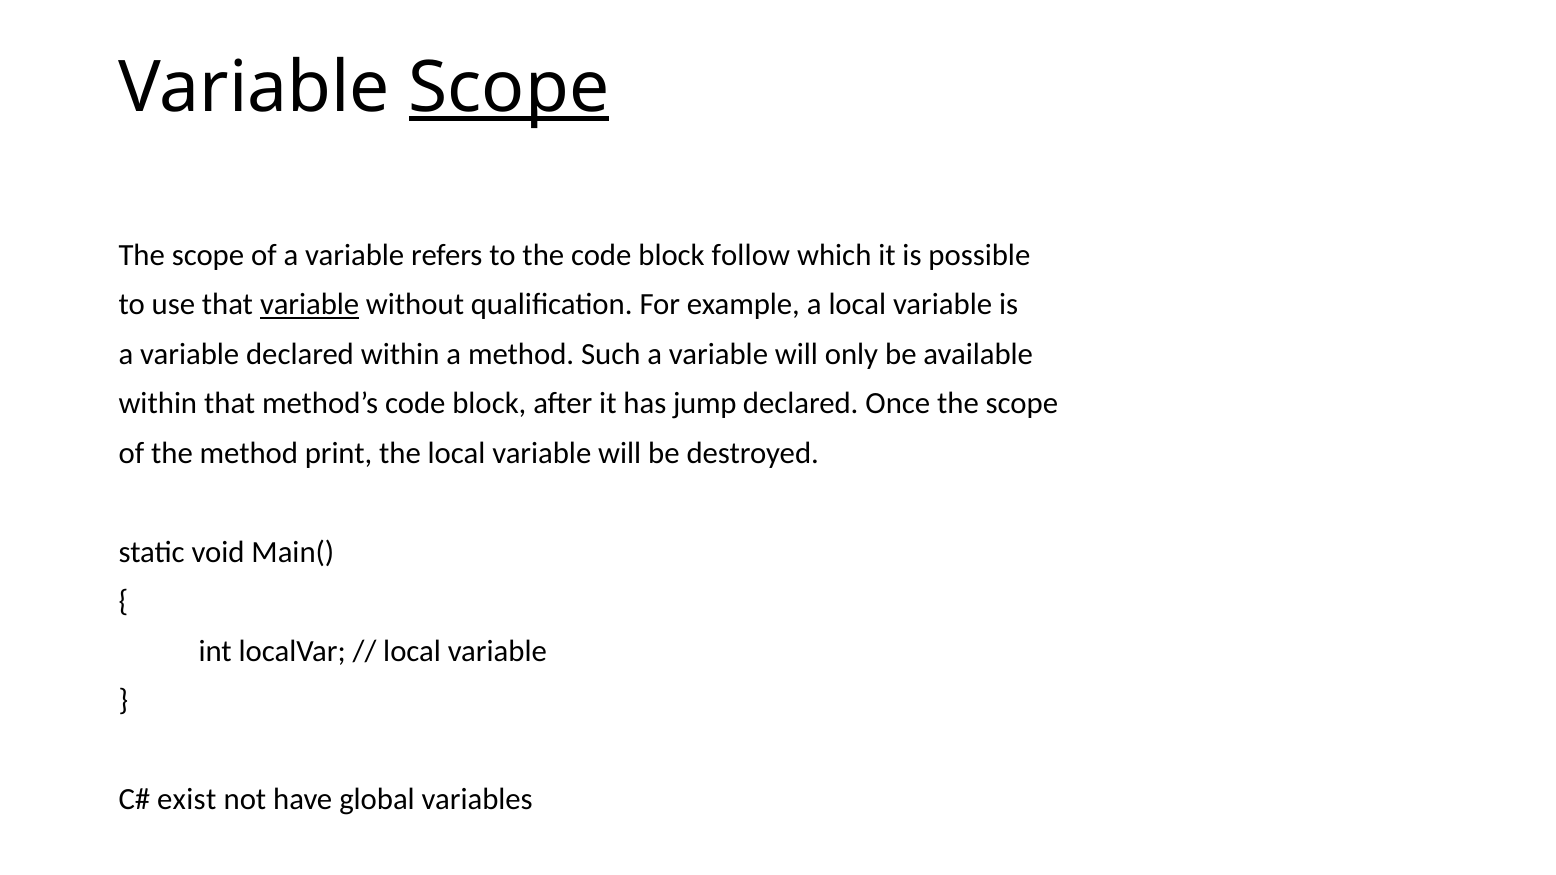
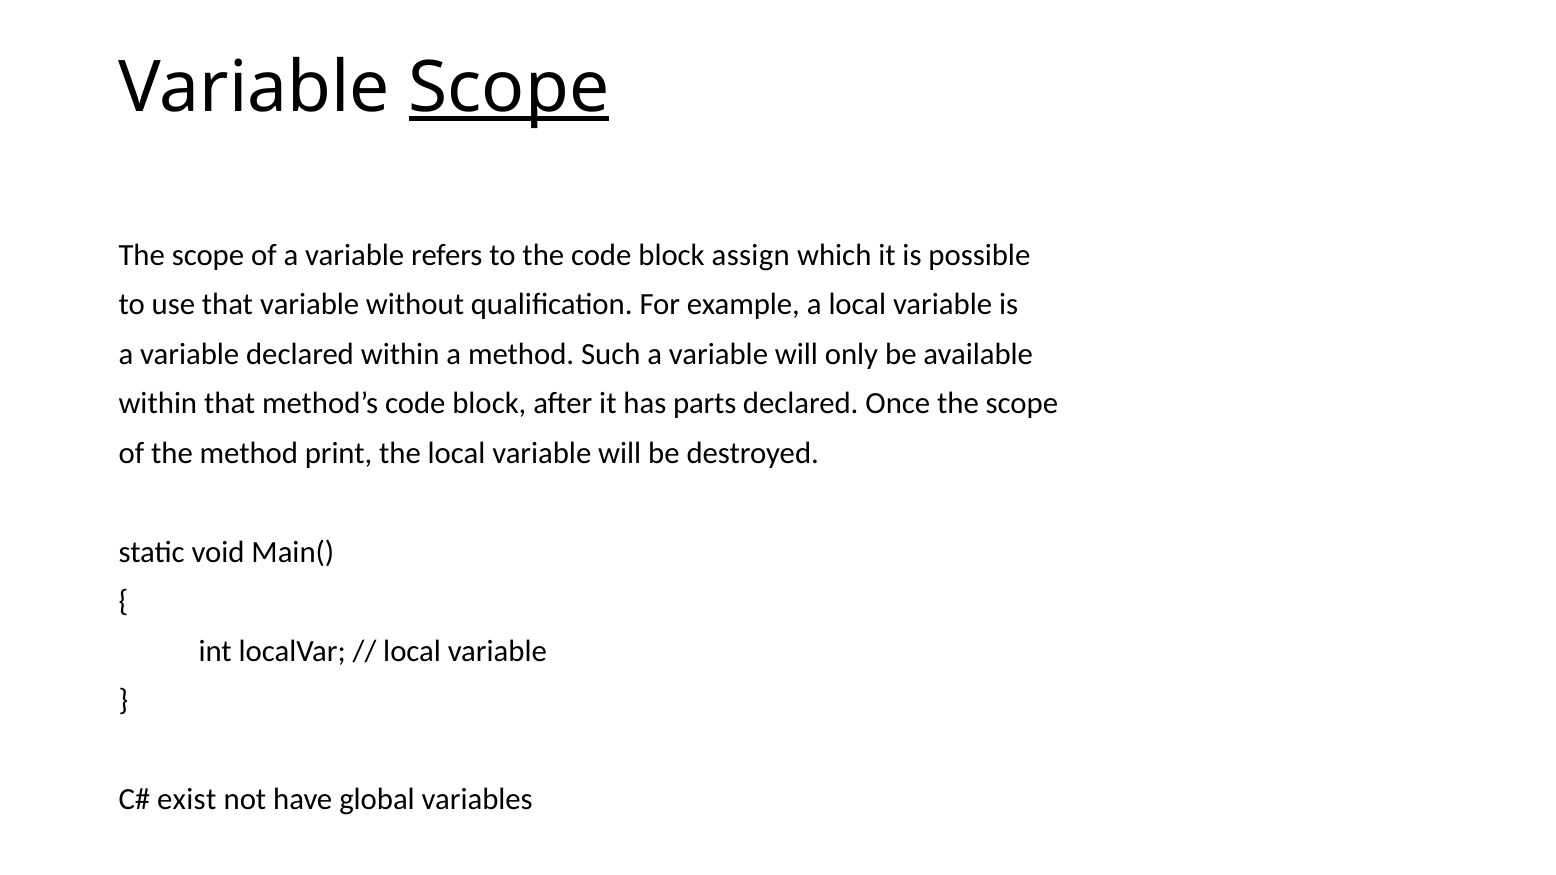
follow: follow -> assign (751, 255)
variable underline: present -> none (310, 305)
jump: jump -> parts (705, 404)
